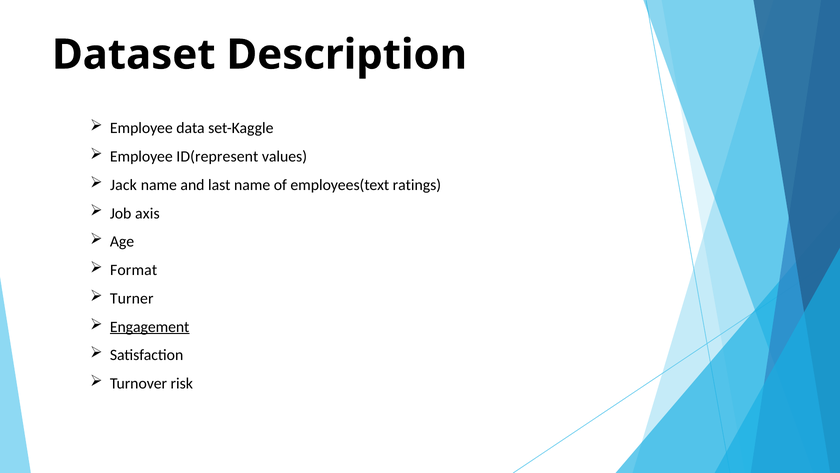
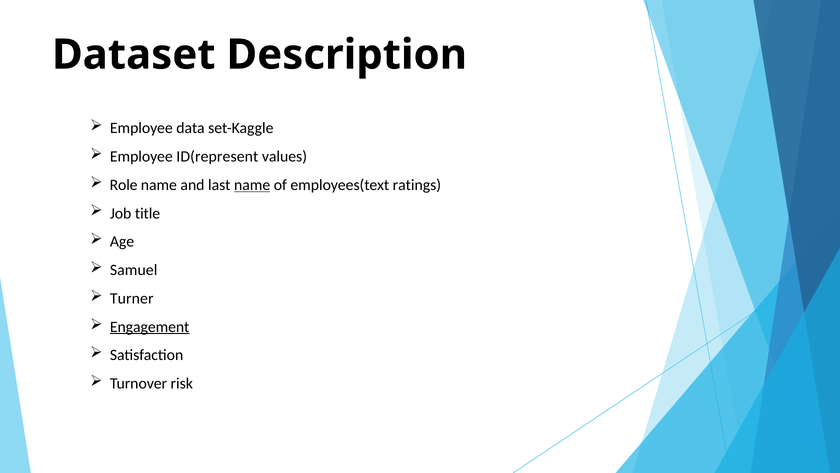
Jack: Jack -> Role (124, 185)
name underline: none -> present (252, 185)
axis: axis -> title (148, 213)
Format: Format -> Samuel (134, 270)
